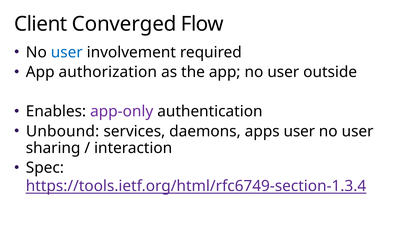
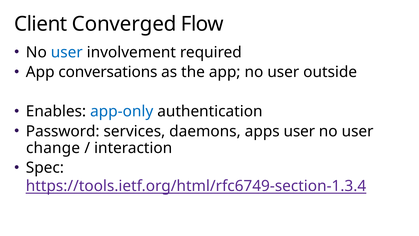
authorization: authorization -> conversations (108, 72)
app-only colour: purple -> blue (122, 111)
Unbound: Unbound -> Password (63, 131)
sharing: sharing -> change (53, 148)
